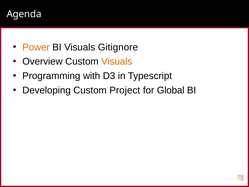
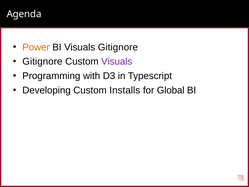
Overview: Overview -> Gitignore (42, 62)
Visuals colour: orange -> purple (117, 62)
Project: Project -> Installs (125, 90)
